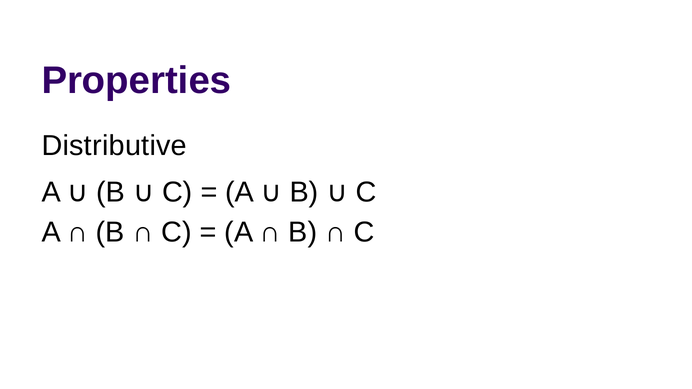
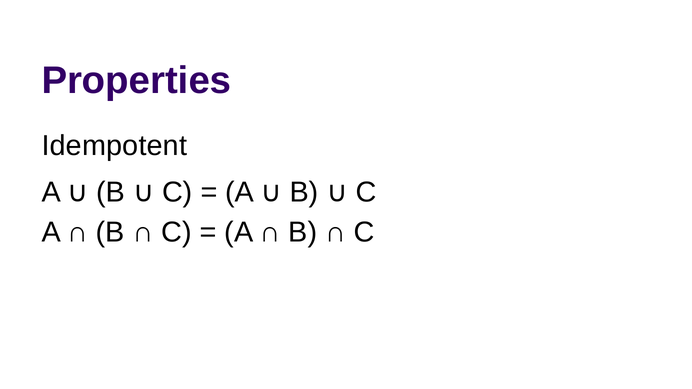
Distributive: Distributive -> Idempotent (114, 146)
